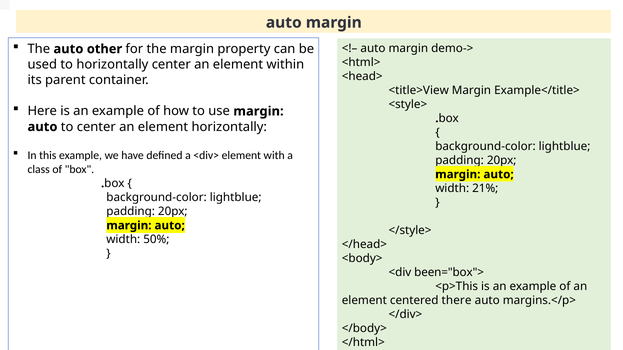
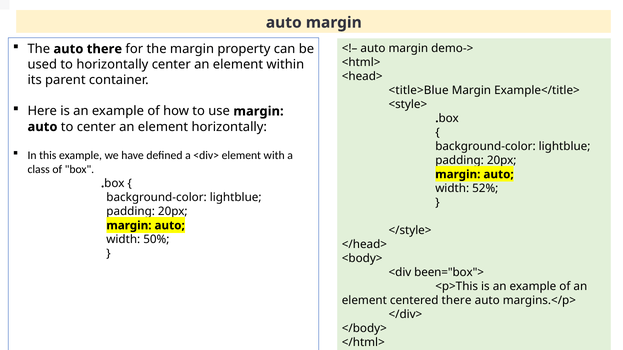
auto other: other -> there (104, 49)
<title>View: <title>View -> <title>Blue (419, 90)
21%: 21% -> 52% (485, 189)
